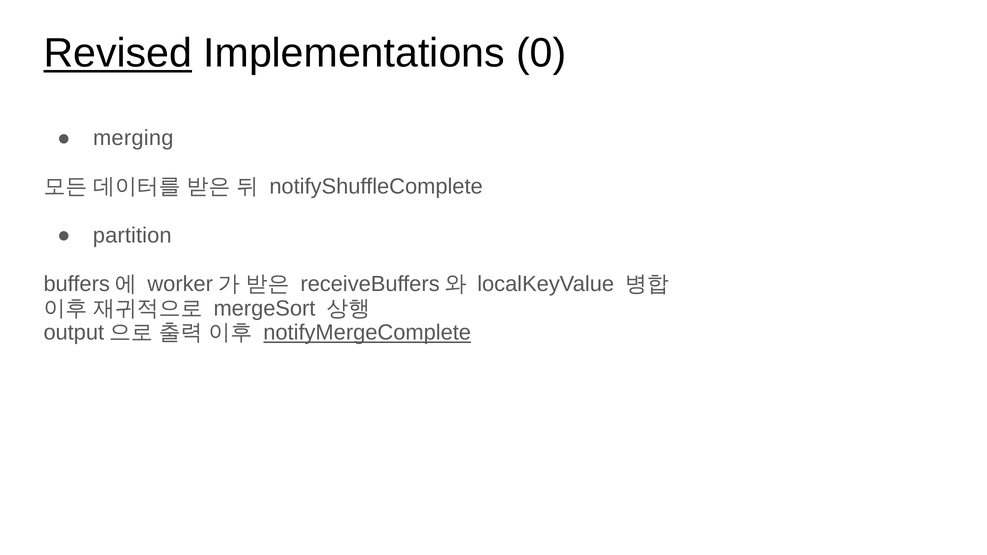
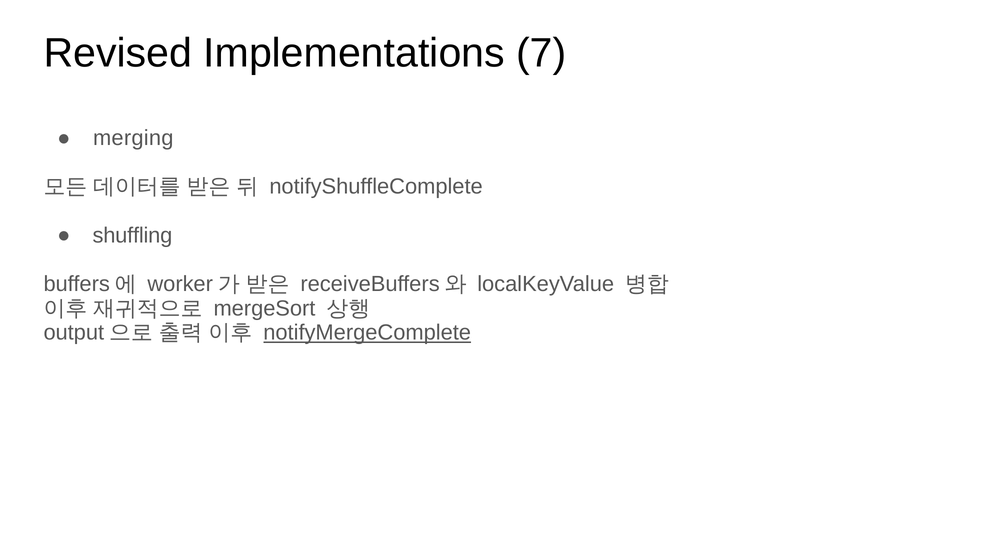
Revised underline: present -> none (118, 53)
0: 0 -> 7 (541, 53)
partition: partition -> shuffling (132, 235)
